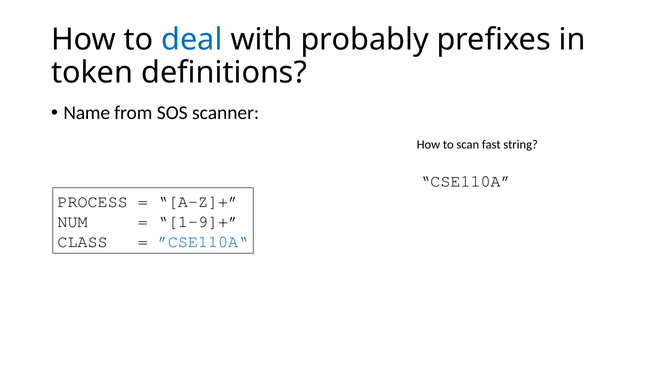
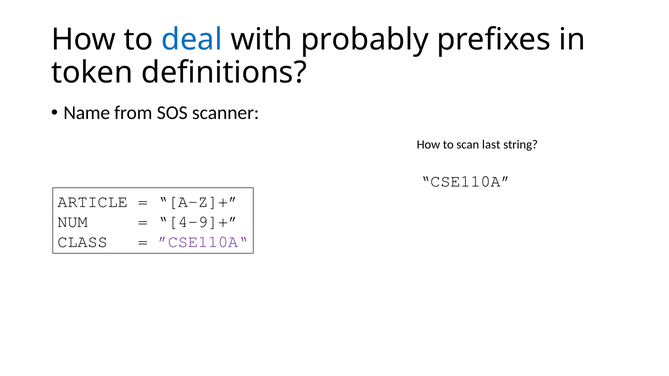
fast: fast -> last (491, 145)
PROCESS: PROCESS -> ARTICLE (93, 202)
1-9]+: 1-9]+ -> 4-9]+ (198, 222)
”CSE110A“ colour: blue -> purple (203, 242)
